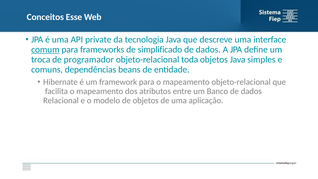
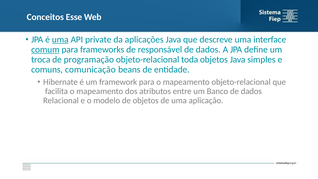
uma underline: none -> present (60, 40)
tecnologia: tecnologia -> aplicações (144, 40)
simplificado: simplificado -> responsável (160, 50)
programador: programador -> programação (89, 60)
dependências: dependências -> comunicação (90, 70)
